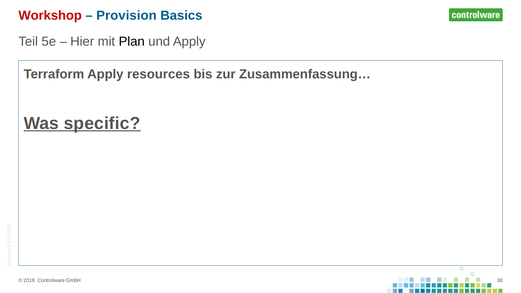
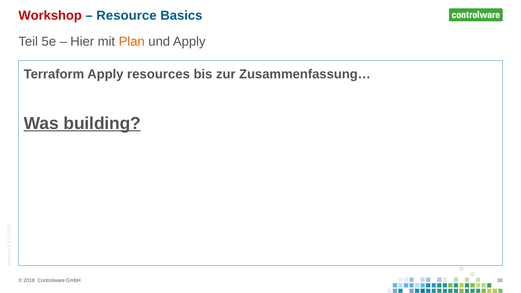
Provision: Provision -> Resource (126, 16)
Plan colour: black -> orange (132, 42)
specific: specific -> building (102, 123)
